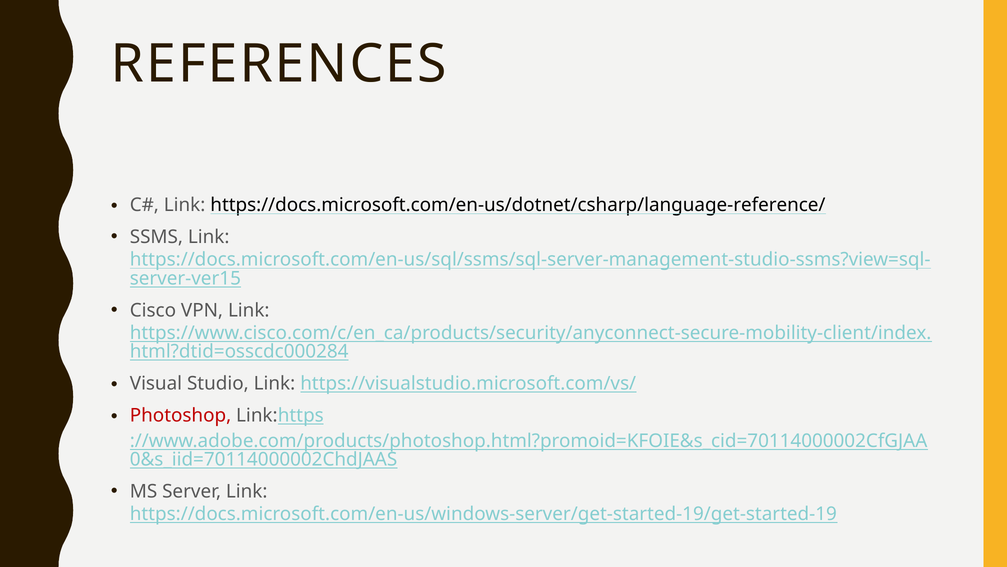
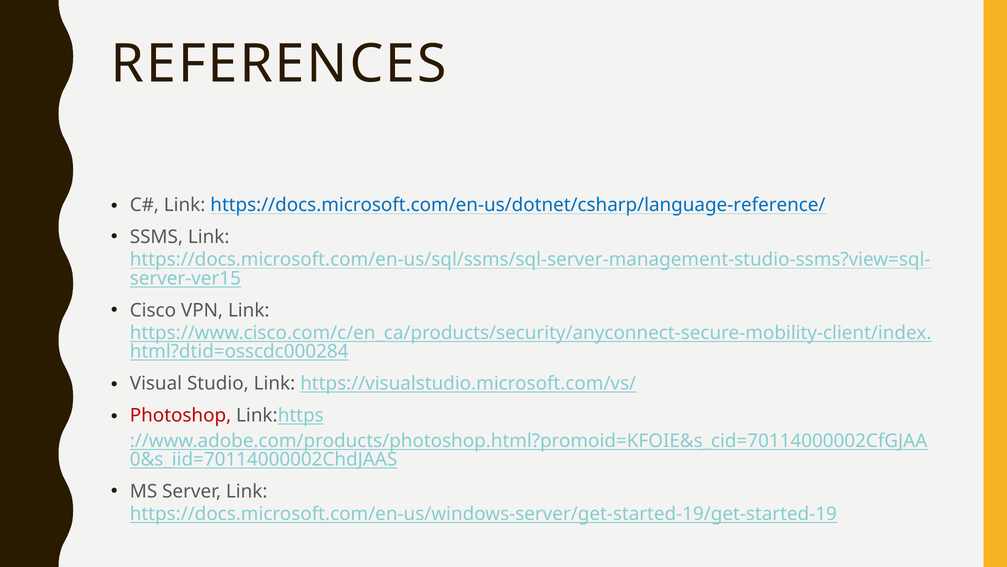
https://docs.microsoft.com/en-us/dotnet/csharp/language-reference/ colour: black -> blue (518, 205)
